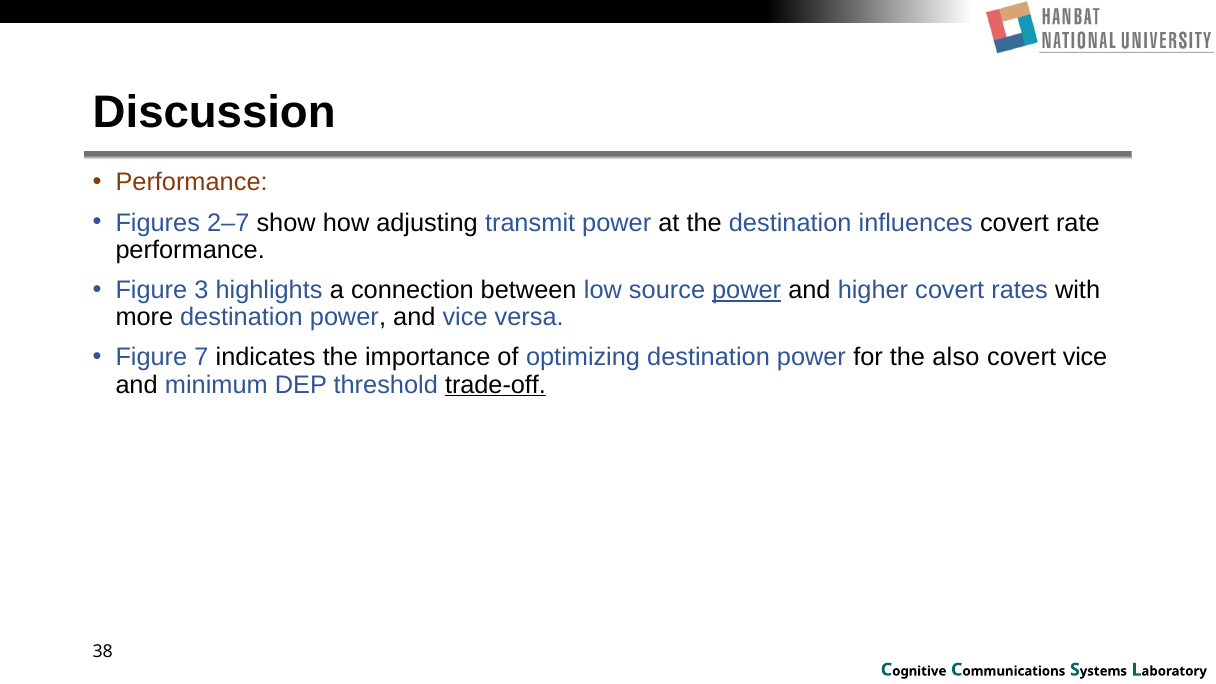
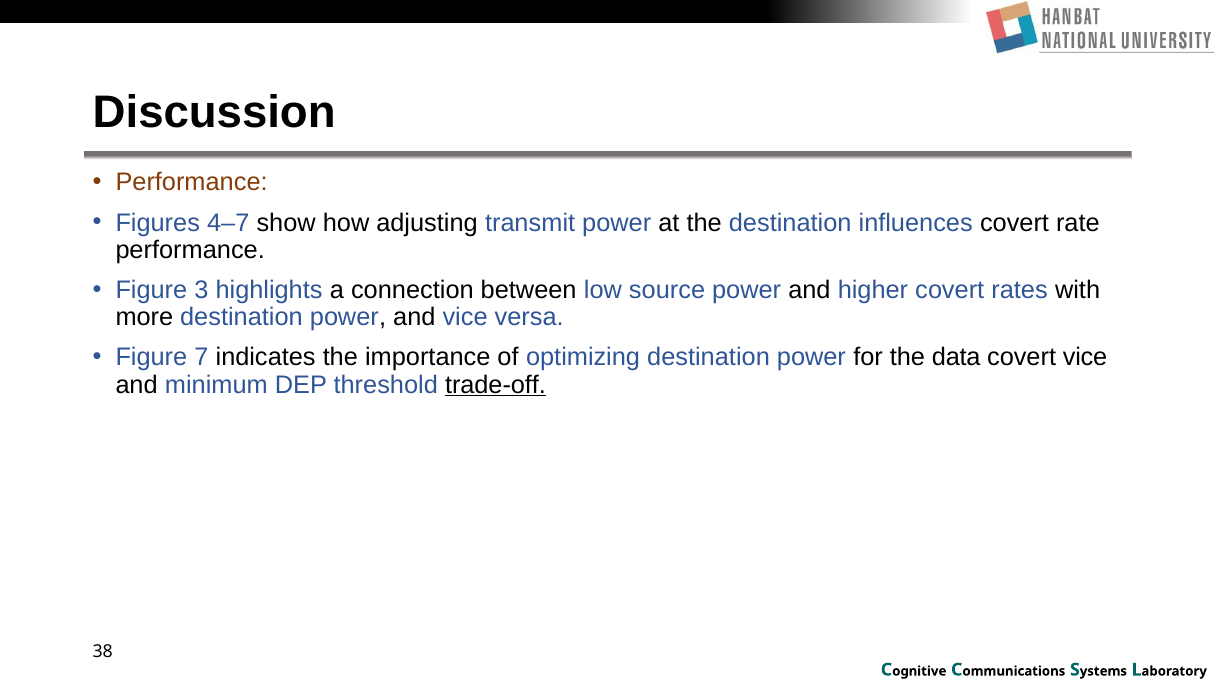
2–7: 2–7 -> 4–7 (228, 223)
power underline: present -> none (747, 290)
also: also -> data (956, 357)
